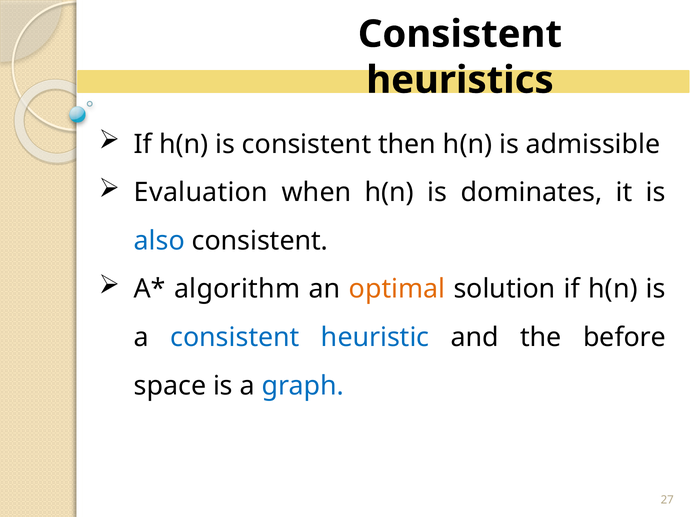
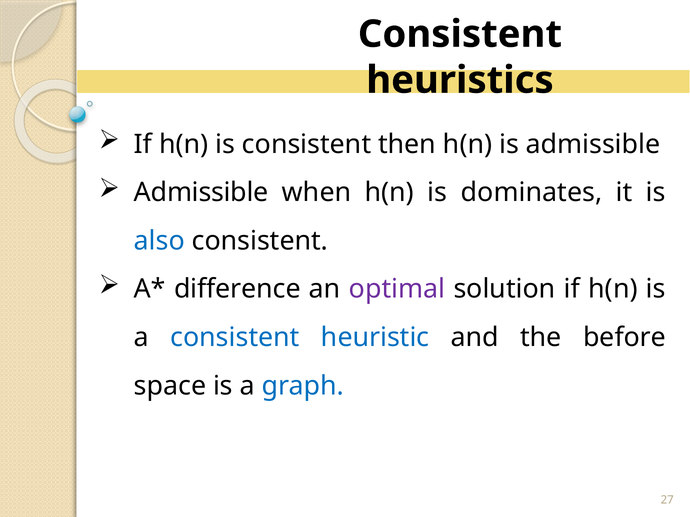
Evaluation: Evaluation -> Admissible (201, 193)
algorithm: algorithm -> difference (237, 289)
optimal colour: orange -> purple (397, 289)
